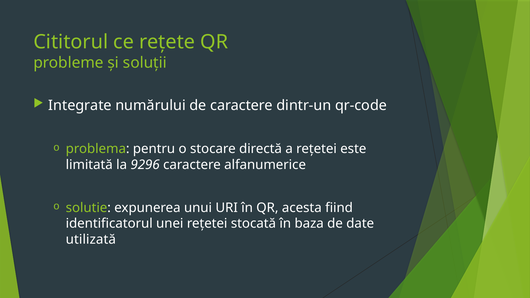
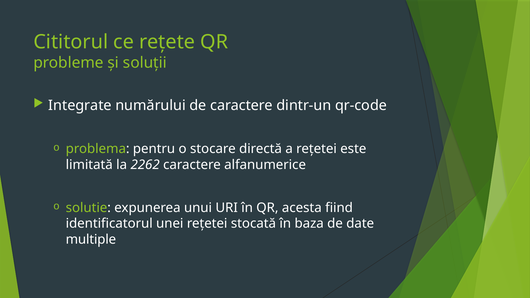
9296: 9296 -> 2262 (145, 165)
utilizată: utilizată -> multiple (91, 240)
